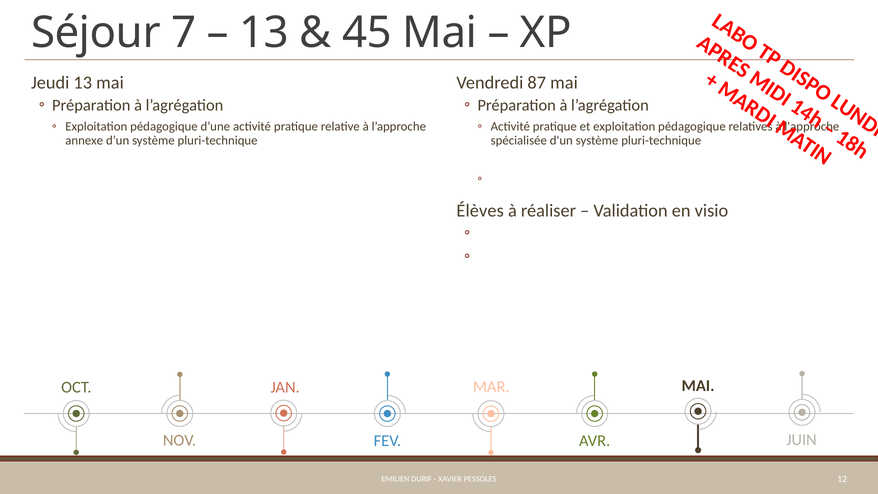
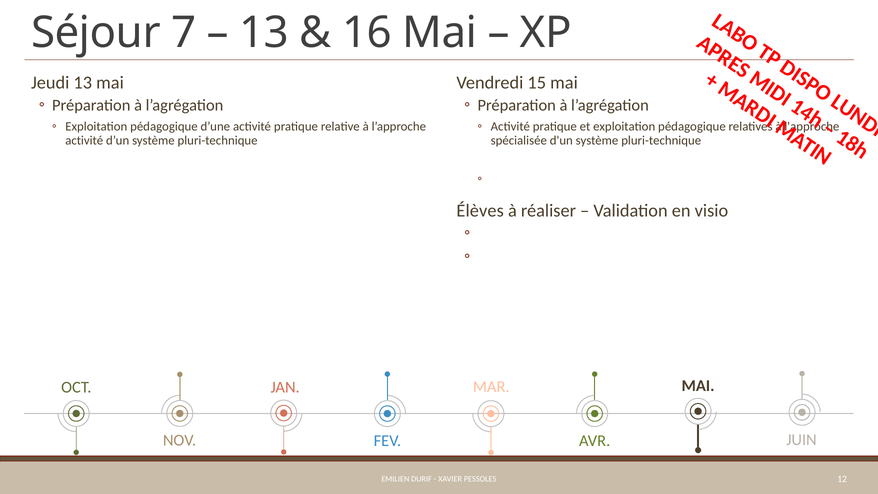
45: 45 -> 16 (367, 33)
87: 87 -> 15 (537, 83)
annexe: annexe -> activité (84, 140)
